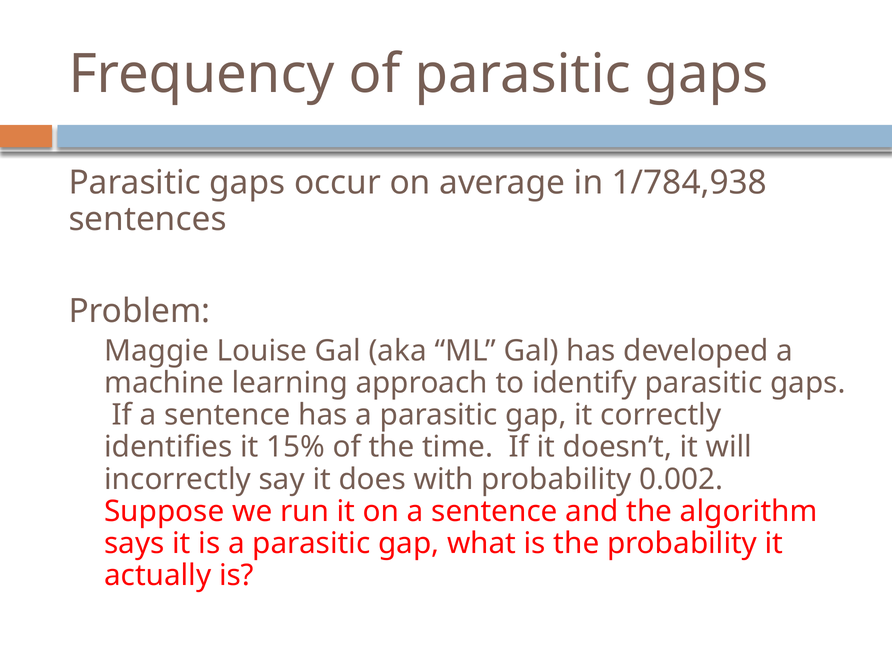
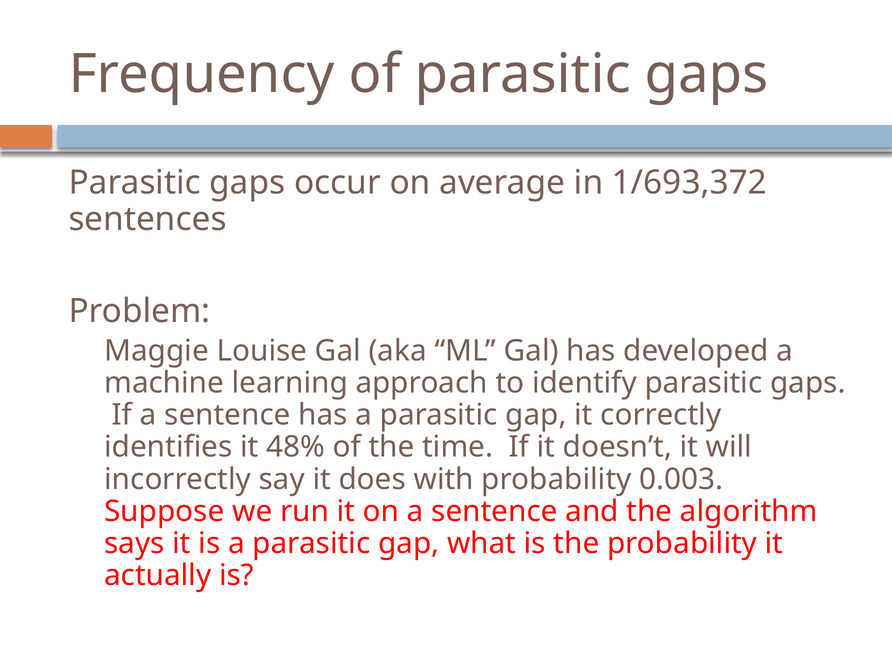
1/784,938: 1/784,938 -> 1/693,372 (689, 183)
15%: 15% -> 48% (296, 447)
0.002: 0.002 -> 0.003 (681, 479)
